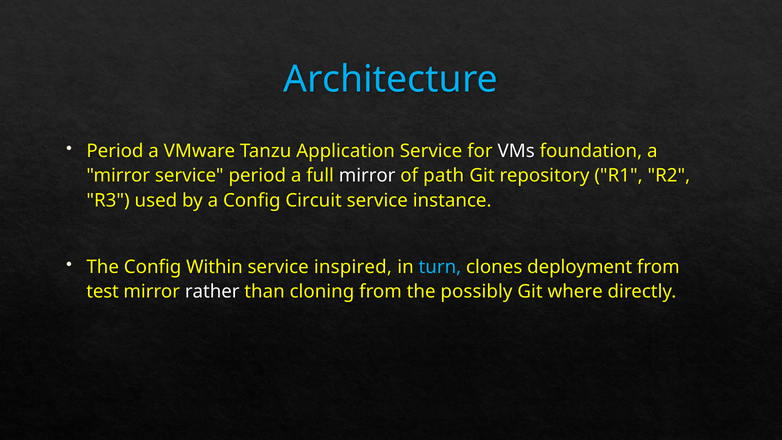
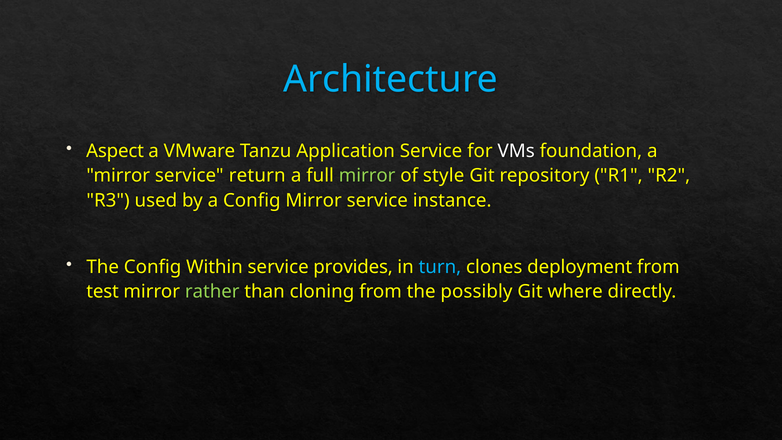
Period: Period -> Aspect (115, 151)
service period: period -> return (257, 176)
mirror colour: white -> light green (367, 176)
path: path -> style (444, 176)
Config Circuit: Circuit -> Mirror (314, 200)
inspired: inspired -> provides (353, 267)
rather colour: white -> light green (212, 292)
